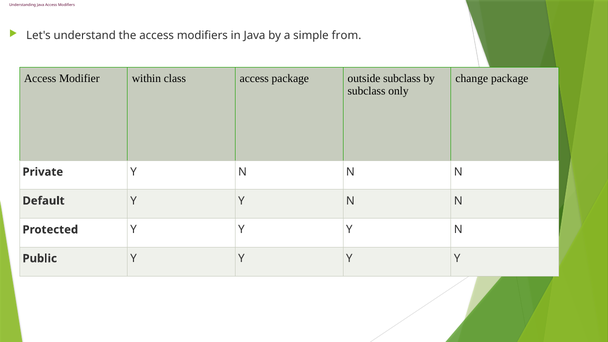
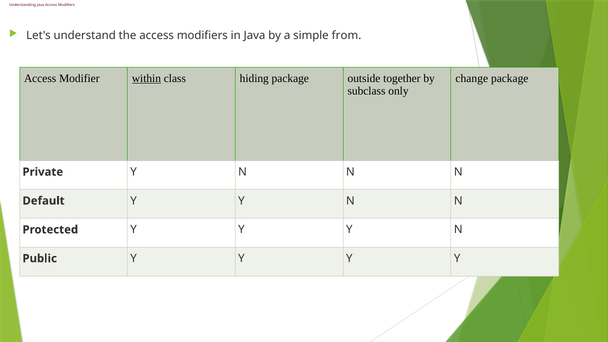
within underline: none -> present (146, 78)
class access: access -> hiding (254, 78)
outside subclass: subclass -> together (402, 78)
